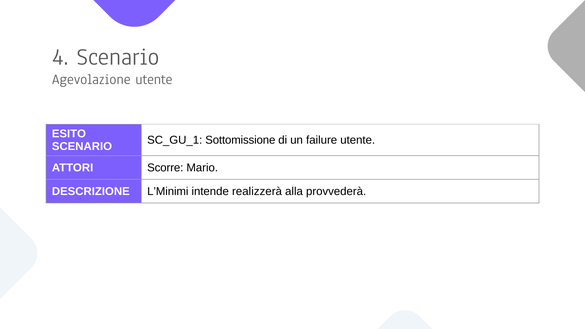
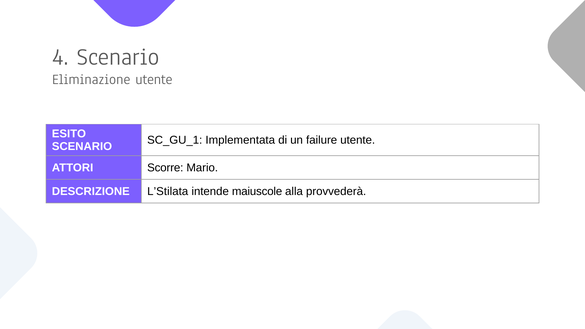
Agevolazione: Agevolazione -> Eliminazione (91, 79)
Sottomissione: Sottomissione -> Implementata (240, 140)
L’Minimi: L’Minimi -> L’Stilata (168, 191)
realizzerà: realizzerà -> maiuscole (257, 191)
